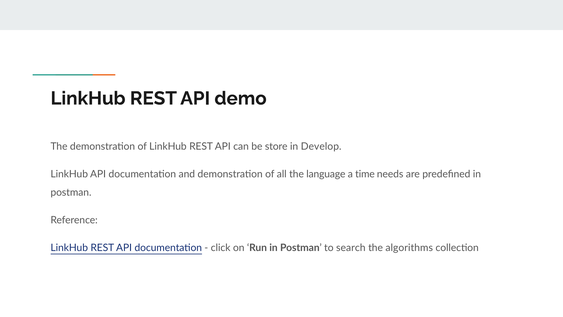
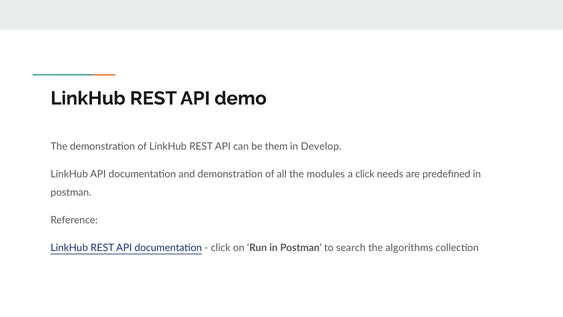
store: store -> them (276, 146)
language: language -> modules (326, 174)
a time: time -> click (365, 174)
